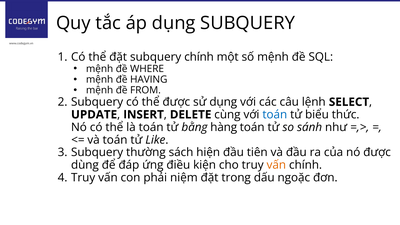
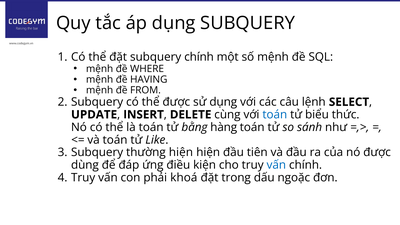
thường sách: sách -> hiện (181, 152)
vấn colour: orange -> blue (276, 165)
niệm: niệm -> khoá (184, 178)
